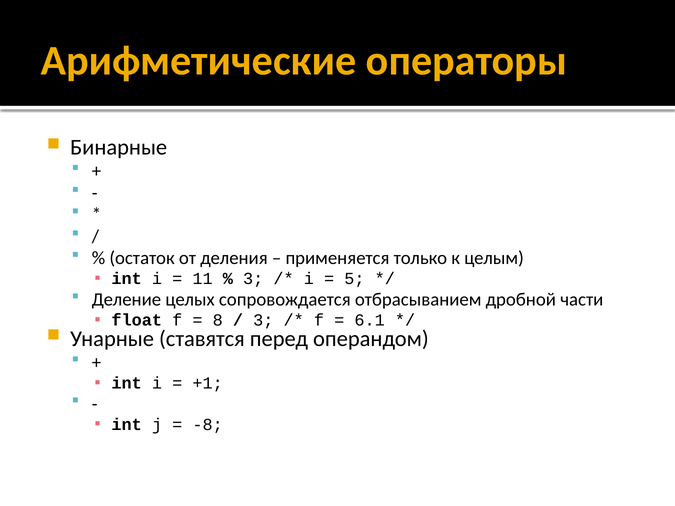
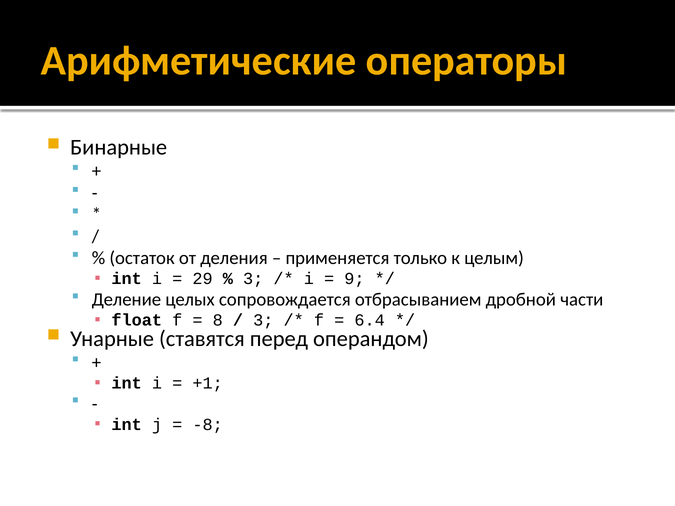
11: 11 -> 29 (203, 279)
5: 5 -> 9 (354, 279)
6.1: 6.1 -> 6.4 (370, 320)
